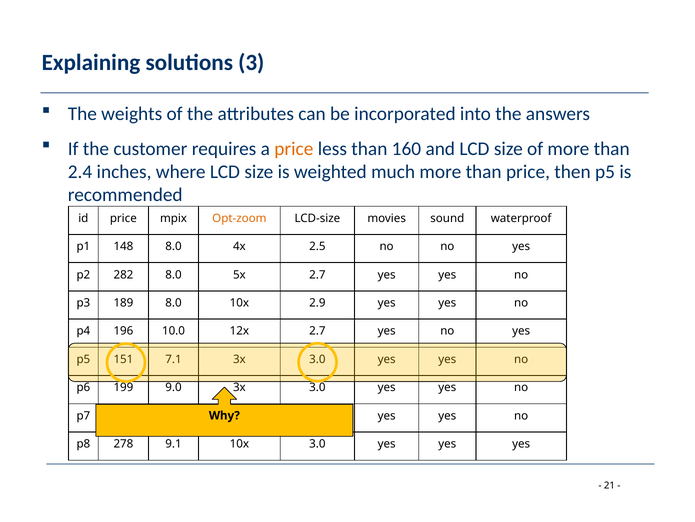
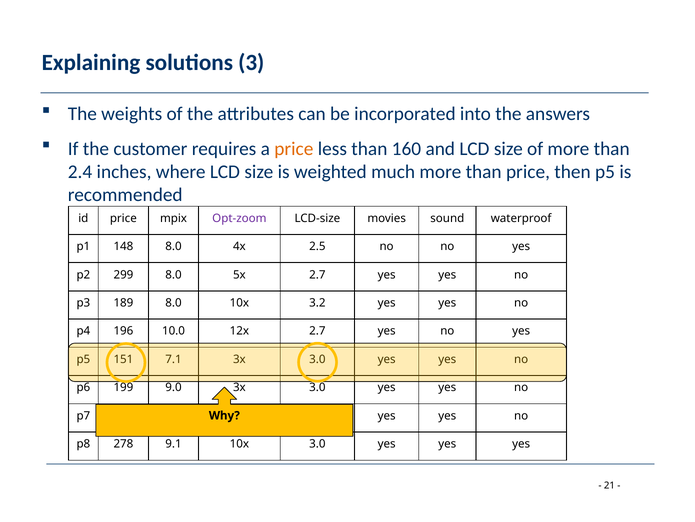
Opt-zoom colour: orange -> purple (239, 218)
282: 282 -> 299 (123, 274)
2.9: 2.9 -> 3.2 (317, 303)
